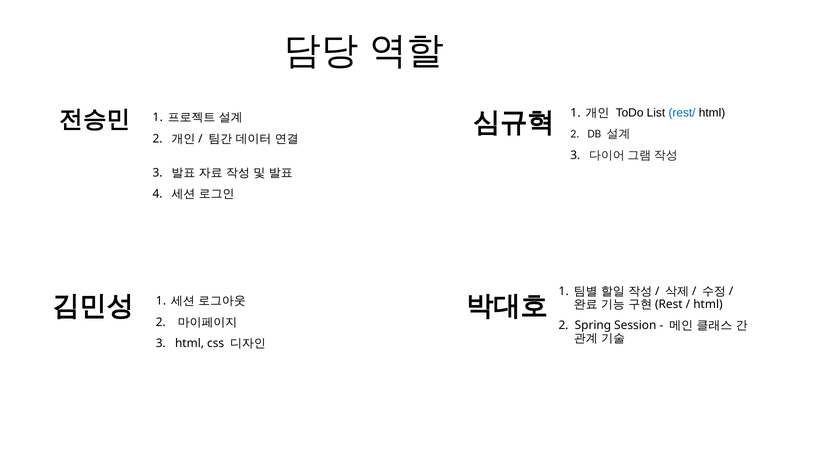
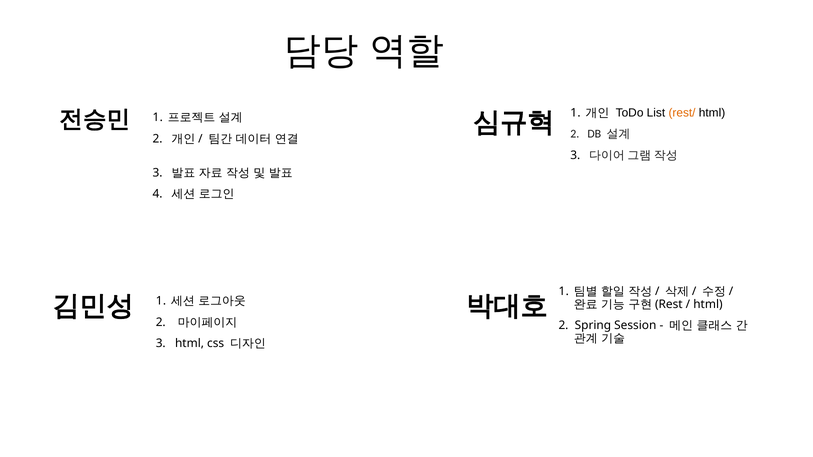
rest/ colour: blue -> orange (682, 113)
